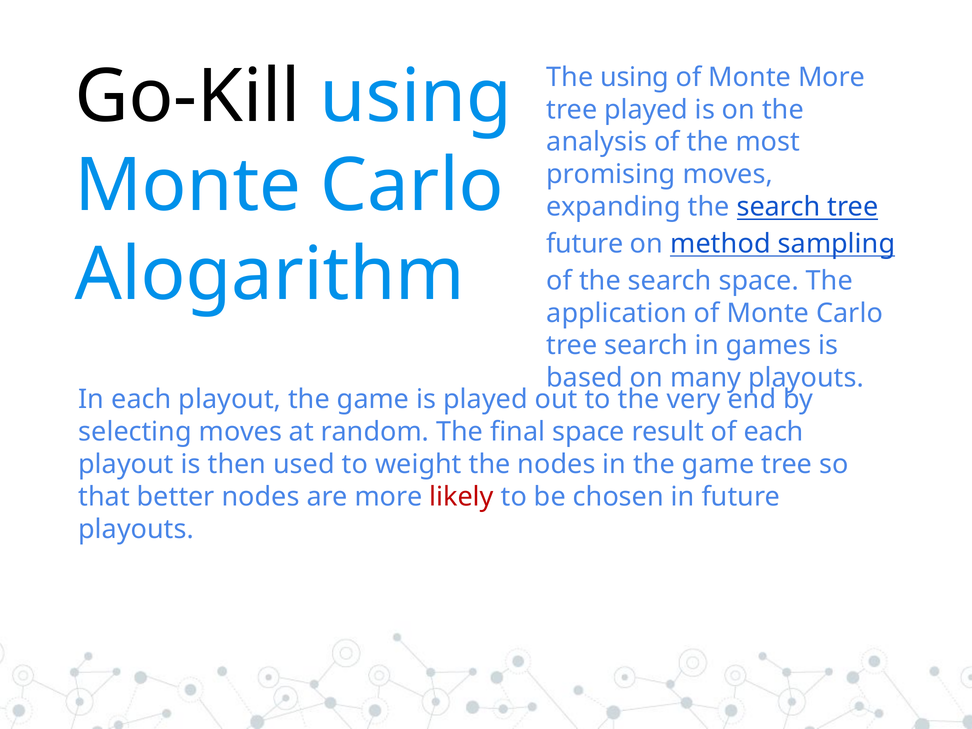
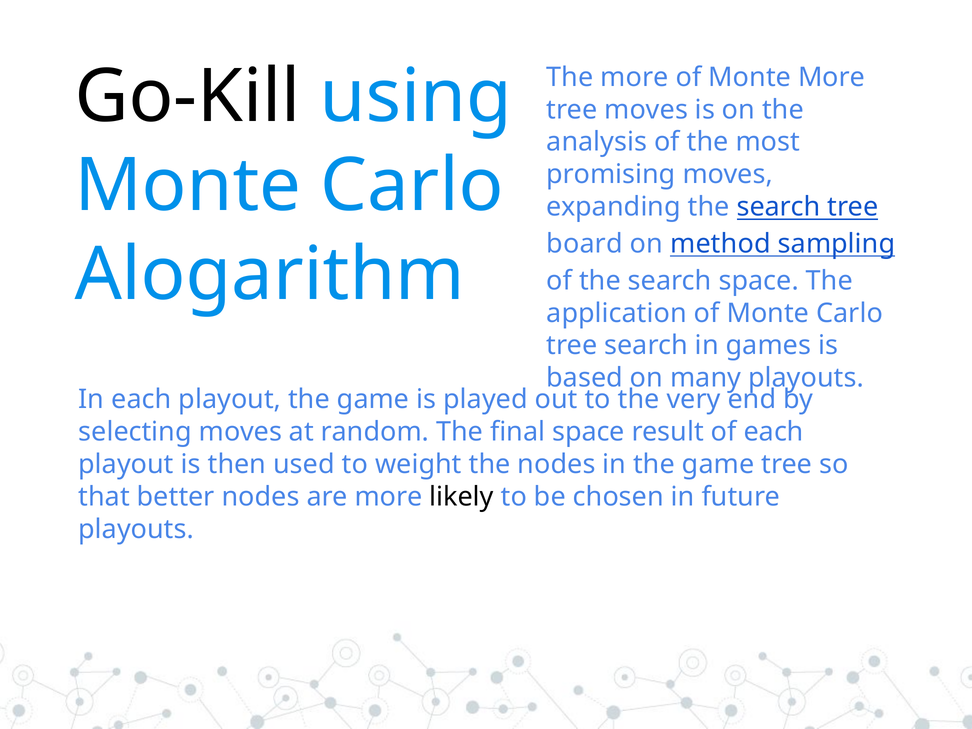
The using: using -> more (634, 77)
tree played: played -> moves (646, 110)
future: future -> board (585, 244)
likely colour: red -> black (461, 497)
